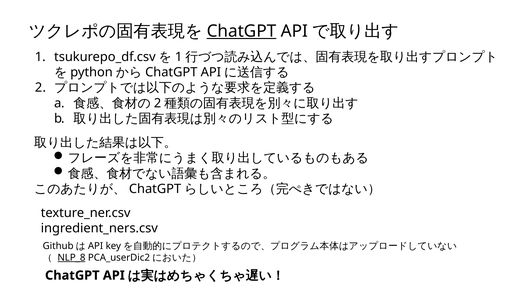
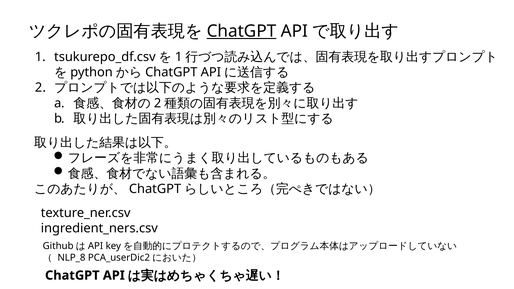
NLP_8 underline: present -> none (71, 258)
